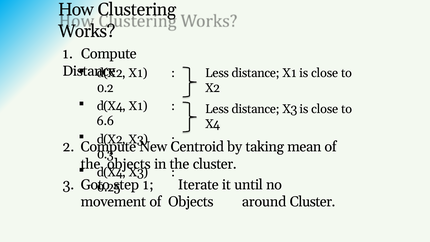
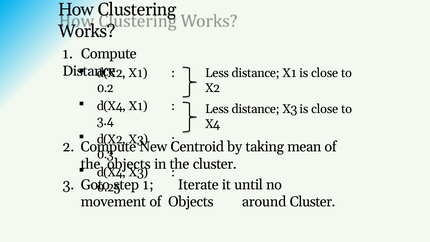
6.6: 6.6 -> 3.4 (105, 121)
